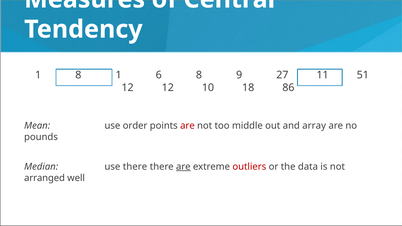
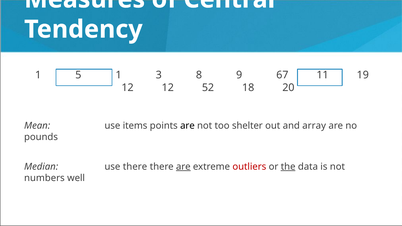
1 8: 8 -> 5 (78, 75)
6: 6 -> 3 (159, 75)
27: 27 -> 67 (282, 75)
51: 51 -> 19 (363, 75)
10: 10 -> 52 (208, 88)
86: 86 -> 20 (288, 88)
order: order -> items (135, 126)
are colour: red -> black (187, 126)
middle: middle -> shelter (247, 126)
the underline: none -> present (288, 167)
arranged: arranged -> numbers (44, 178)
